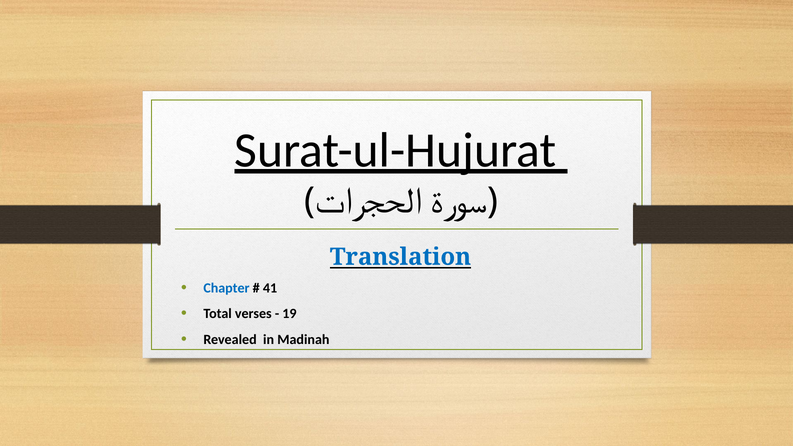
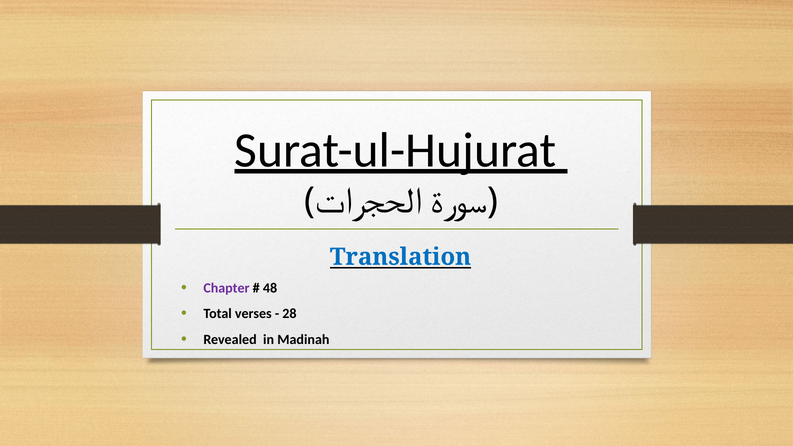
Chapter colour: blue -> purple (226, 288)
41: 41 -> 48 (270, 288)
19: 19 -> 28 (289, 314)
